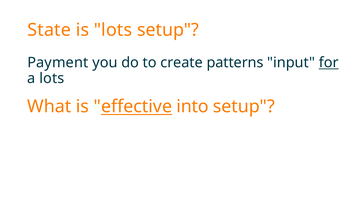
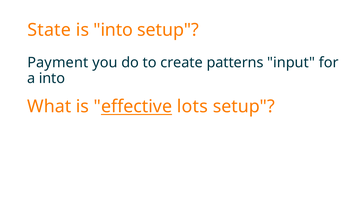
is lots: lots -> into (113, 30)
for underline: present -> none (329, 63)
a lots: lots -> into (52, 78)
into: into -> lots (192, 106)
